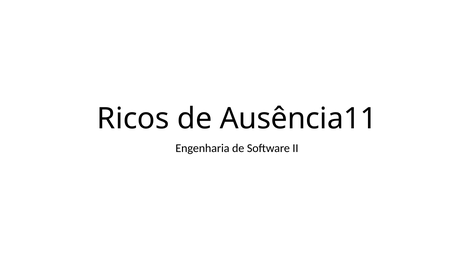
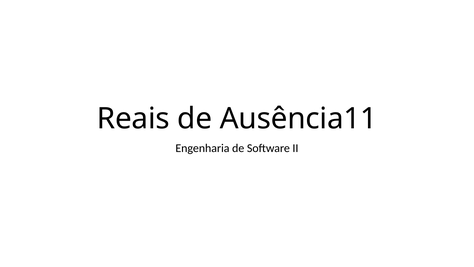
Ricos: Ricos -> Reais (133, 118)
